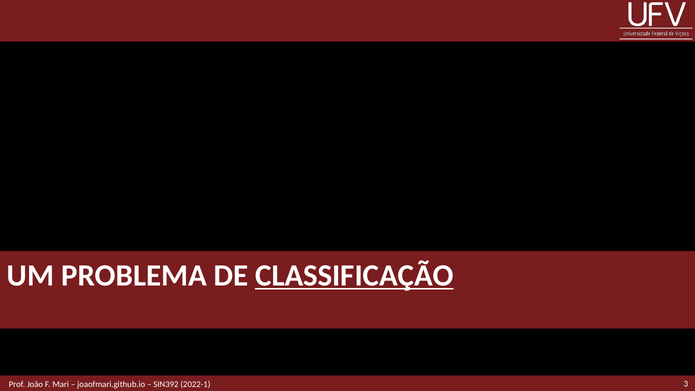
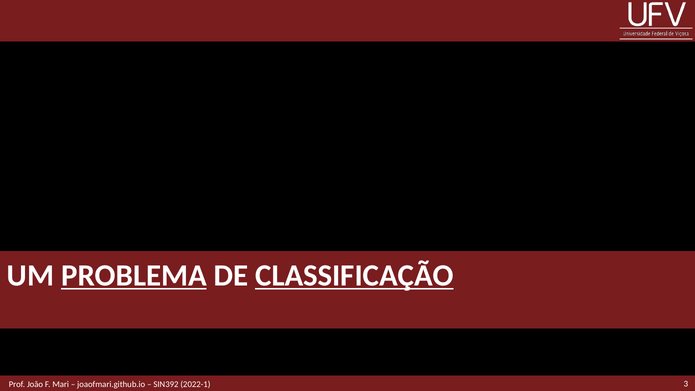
PROBLEMA underline: none -> present (134, 275)
